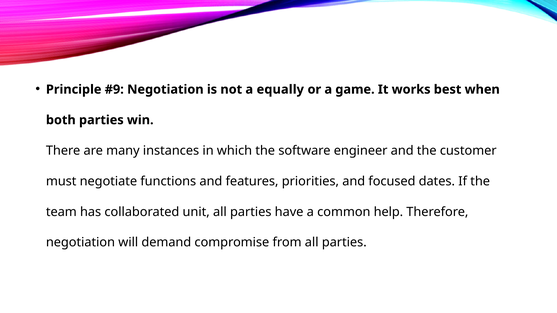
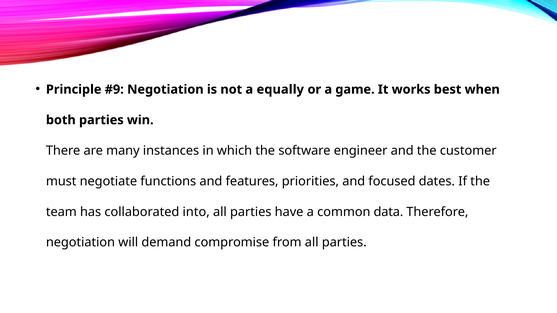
unit: unit -> into (196, 212)
help: help -> data (388, 212)
